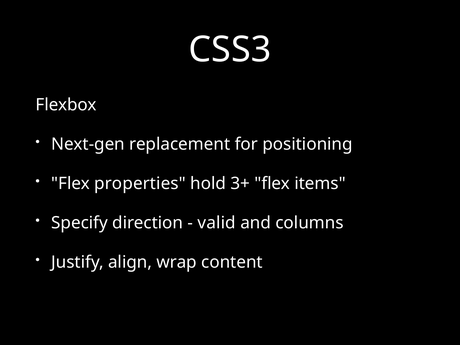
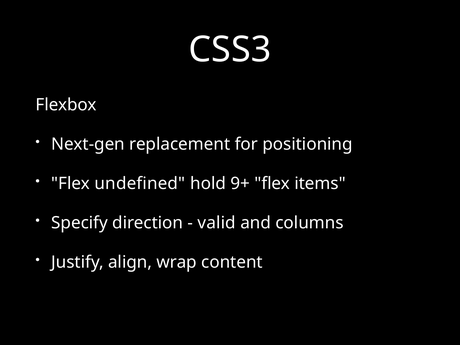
properties: properties -> undefined (140, 184)
3+: 3+ -> 9+ (240, 184)
